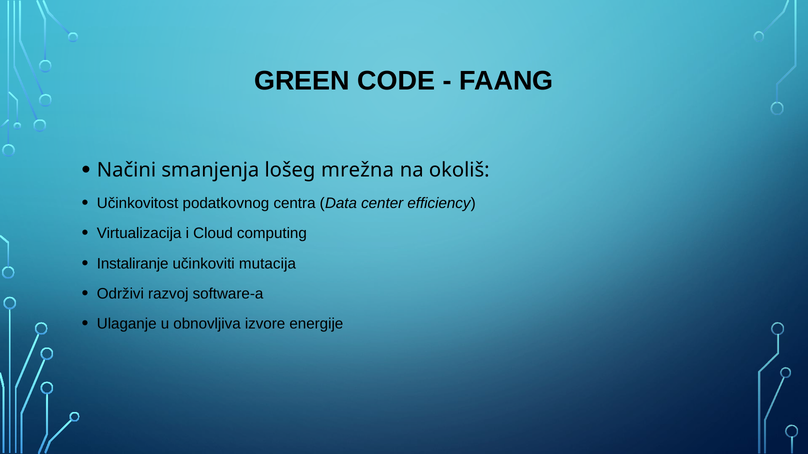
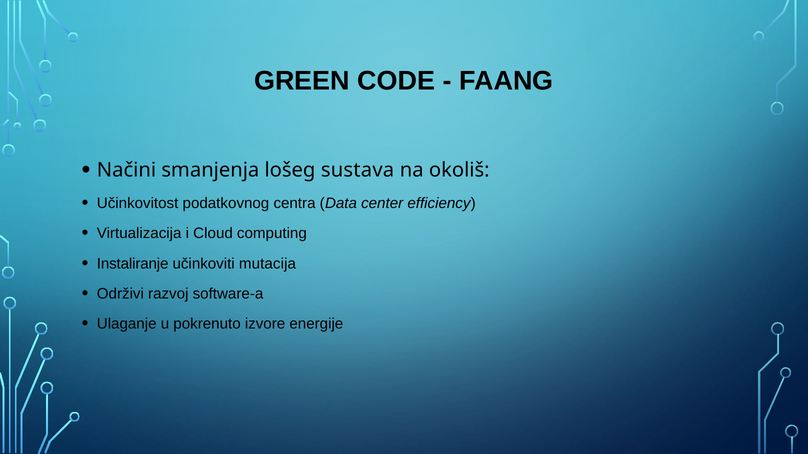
mrežna: mrežna -> sustava (358, 171)
obnovljiva: obnovljiva -> pokrenuto (207, 324)
